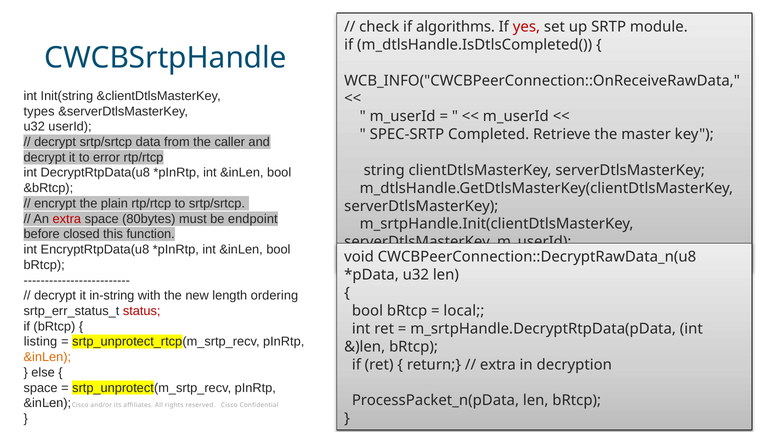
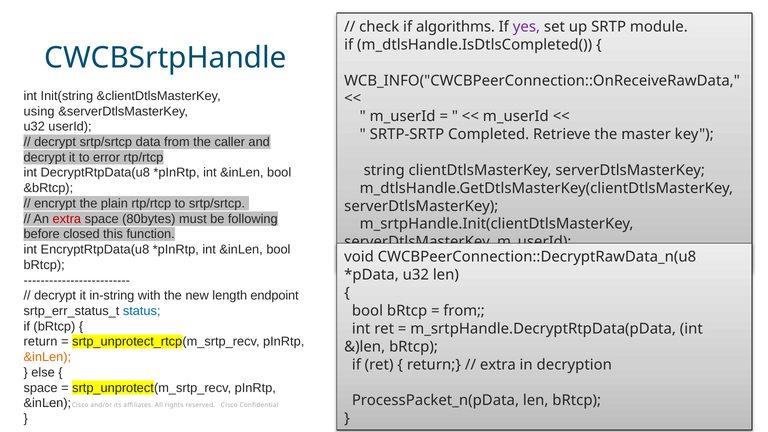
yes colour: red -> purple (526, 27)
types: types -> using (39, 111)
SPEC-SRTP: SPEC-SRTP -> SRTP-SRTP (407, 134)
endpoint: endpoint -> following (253, 219)
ordering: ordering -> endpoint (275, 296)
status colour: red -> blue (142, 311)
local: local -> from (464, 311)
listing: listing -> return (41, 342)
